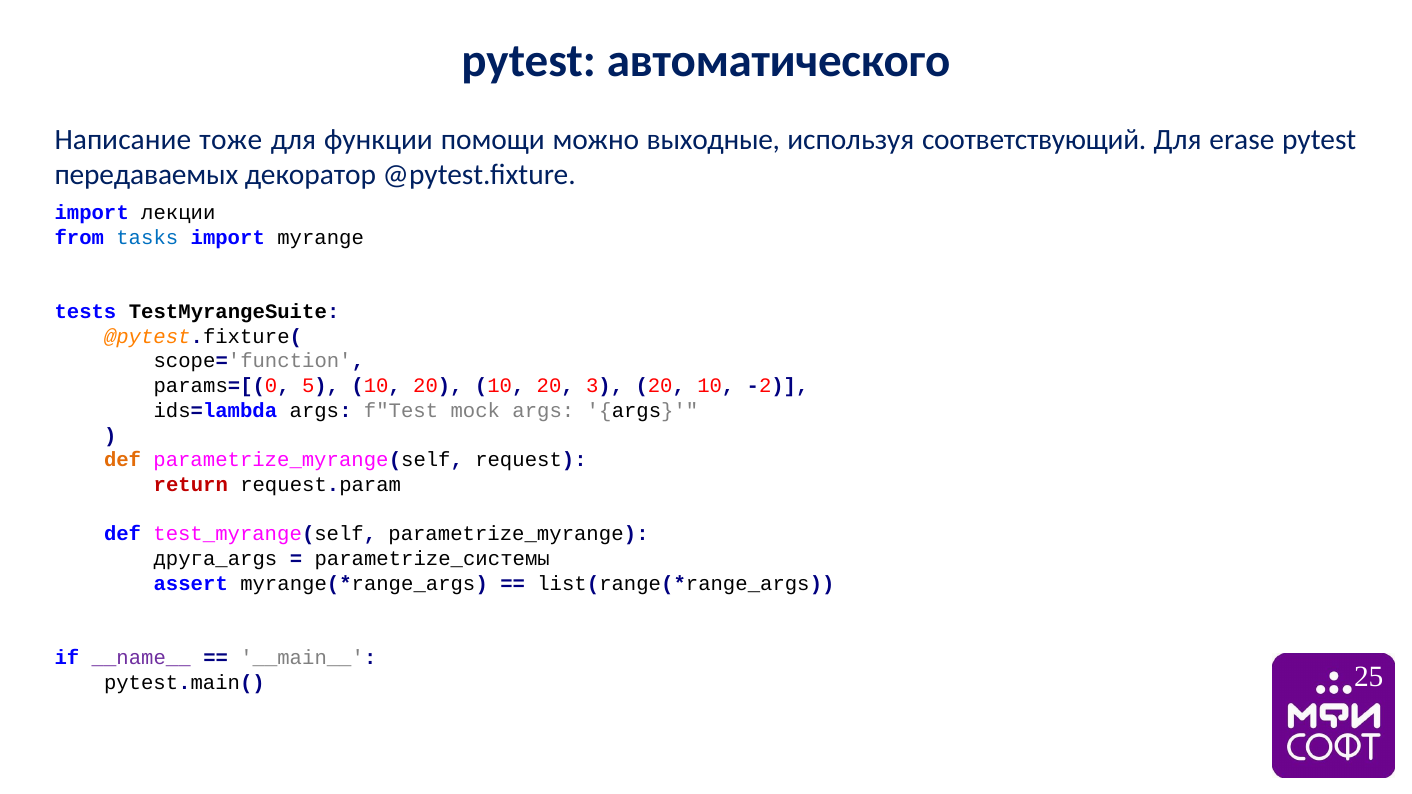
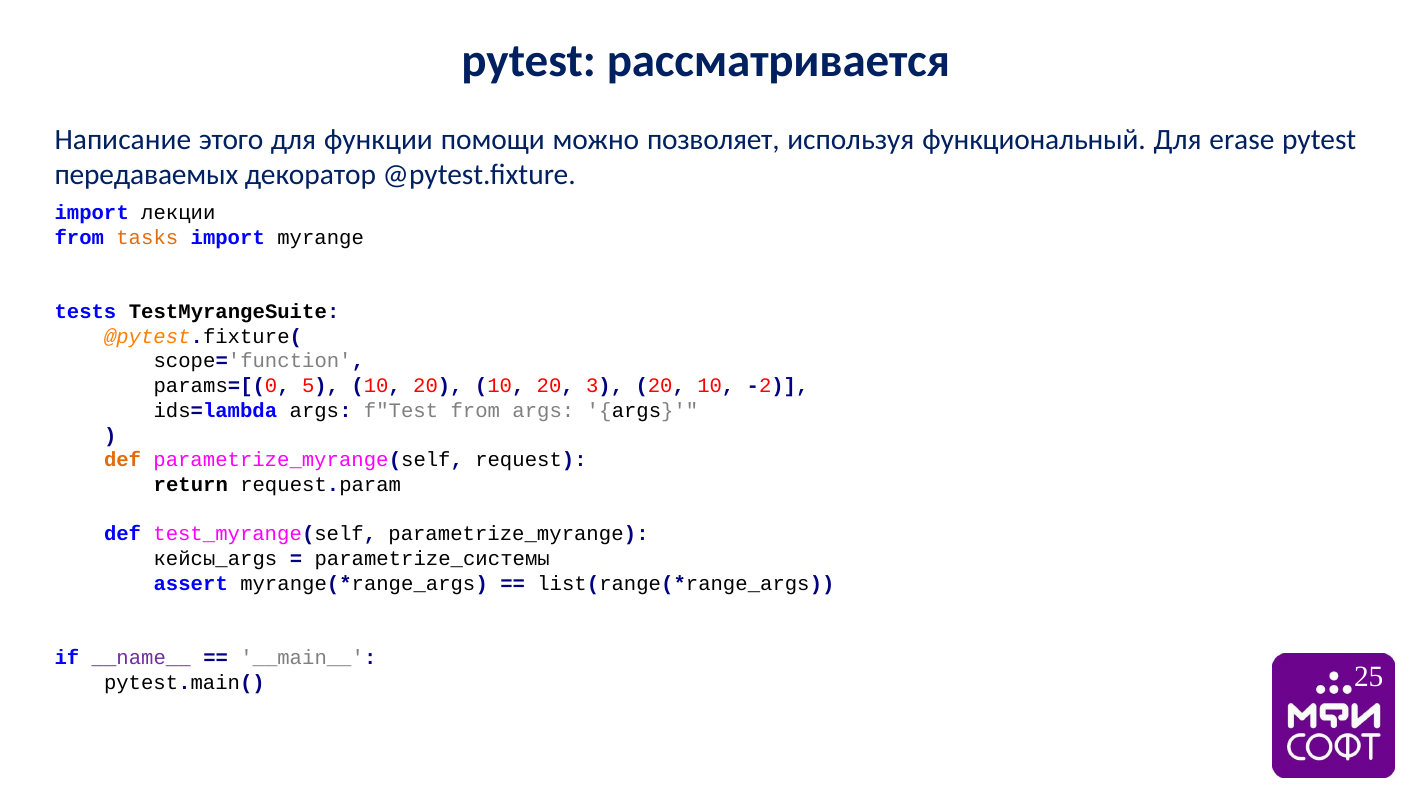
автоматического: автоматического -> рассматривается (778, 61)
тоже: тоже -> этого (231, 139)
выходные: выходные -> позволяет (713, 139)
соответствующий: соответствующий -> функциональный (1034, 139)
tasks colour: blue -> orange (147, 238)
f"Test mock: mock -> from (475, 411)
return colour: red -> black (191, 485)
друга_args: друга_args -> кейсы_args (215, 559)
